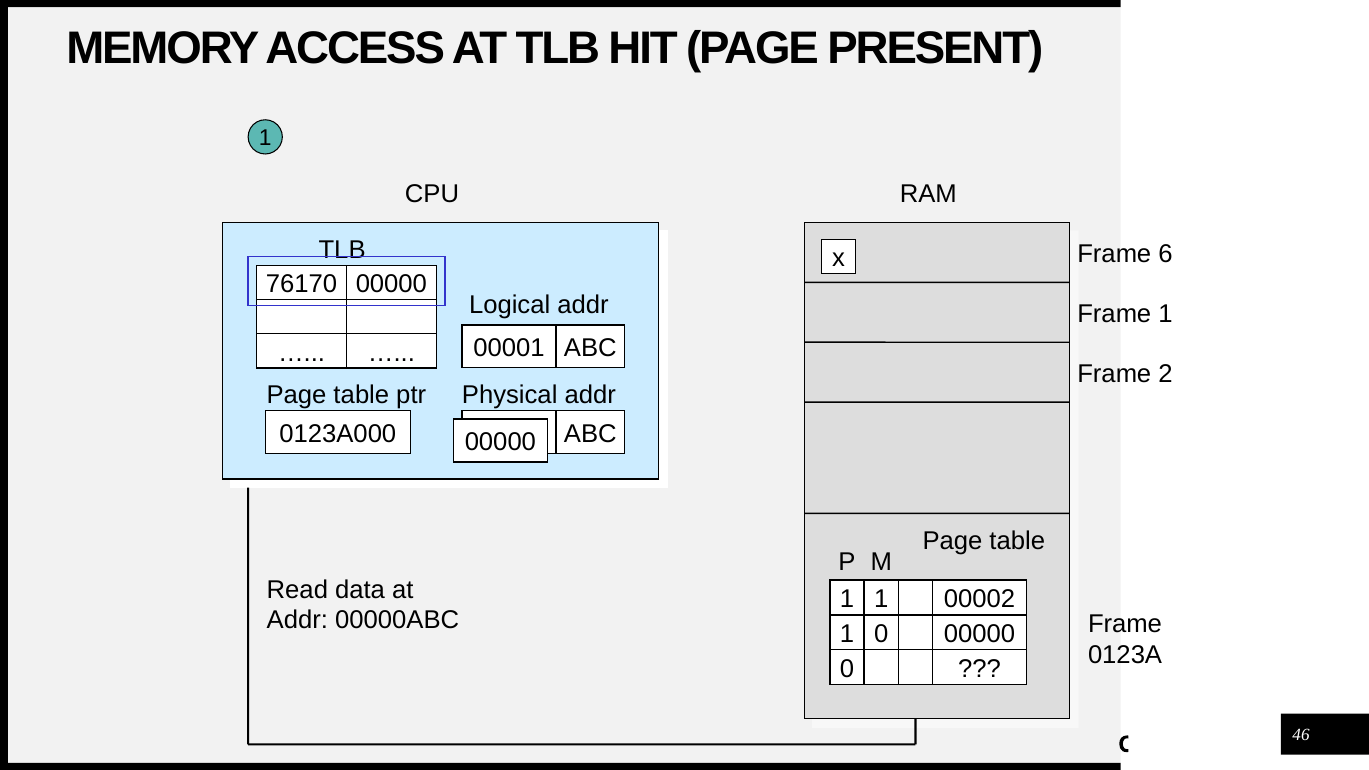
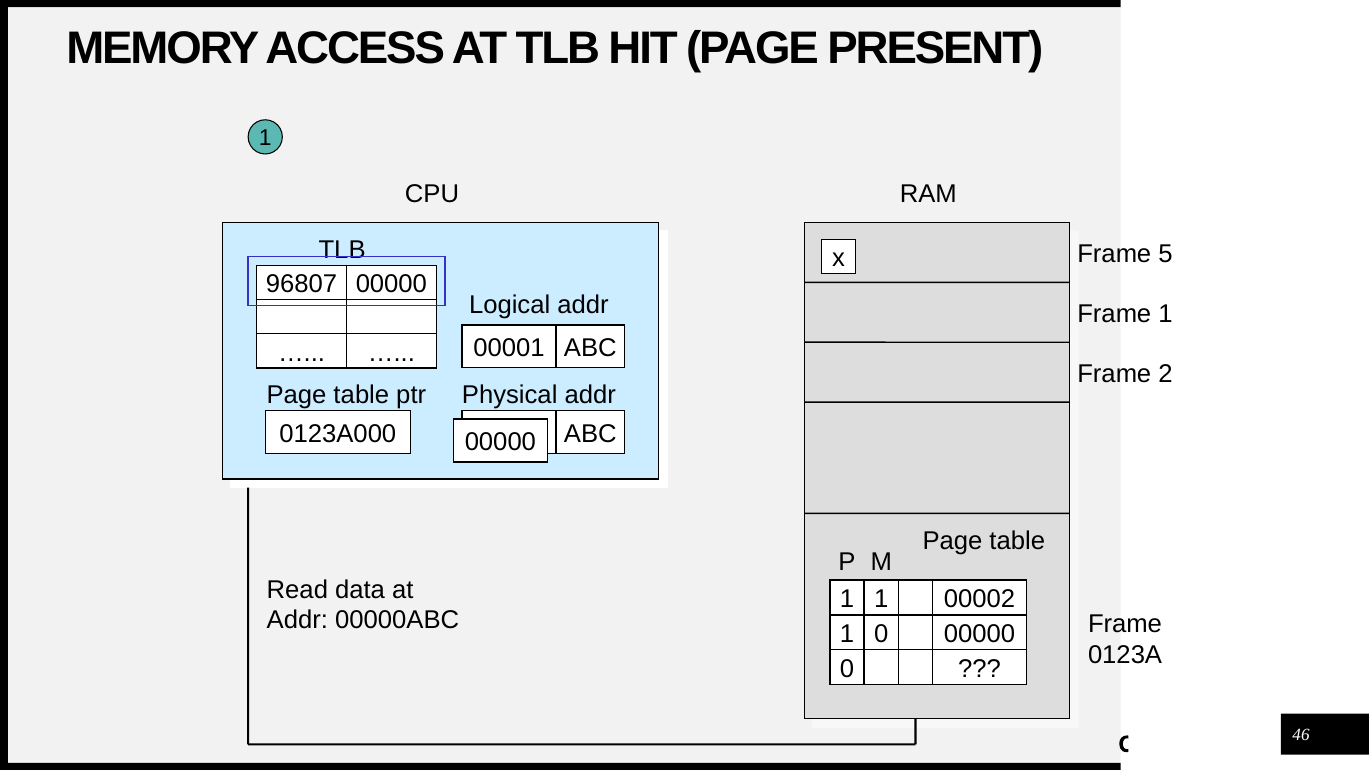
6: 6 -> 5 (1166, 254)
76170: 76170 -> 96807 (302, 284)
